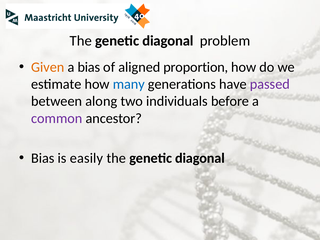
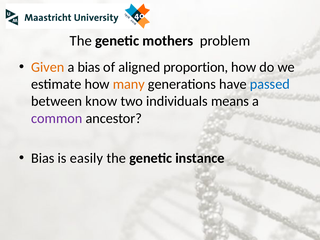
diagonal: diagonal -> mothers (168, 41)
many colour: blue -> orange (129, 84)
passed colour: purple -> blue (270, 84)
along: along -> know (101, 101)
before: before -> means (230, 101)
diagonal: diagonal -> instance (200, 158)
